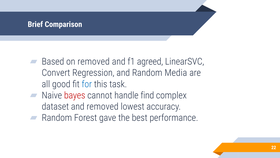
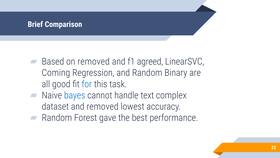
Convert: Convert -> Coming (56, 73)
Media: Media -> Binary (176, 73)
bayes colour: red -> blue (75, 95)
find: find -> text (147, 95)
